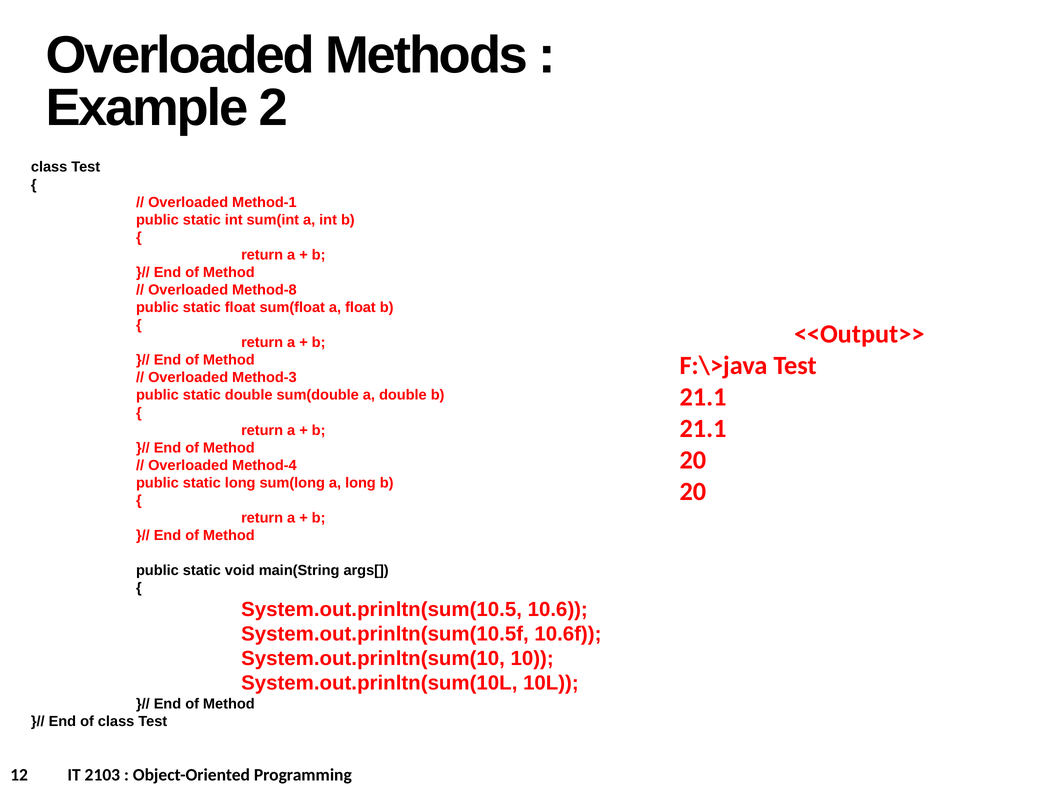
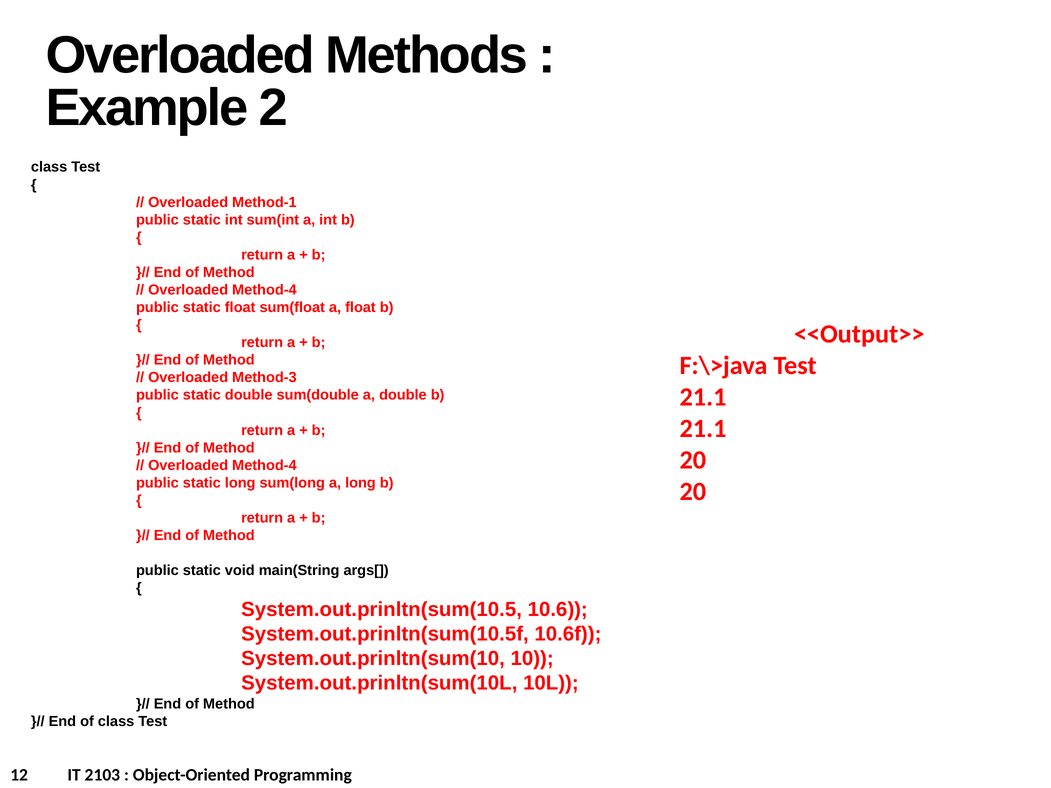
Method-8: Method-8 -> Method-4 (264, 290)
